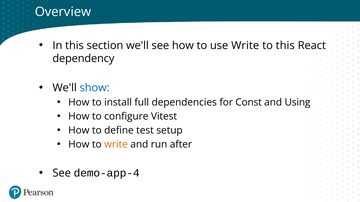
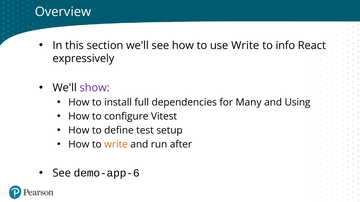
to this: this -> info (285, 46)
dependency: dependency -> expressively (83, 59)
show colour: blue -> purple (95, 88)
Const: Const -> Many (249, 103)
demo-app-4: demo-app-4 -> demo-app-6 (107, 174)
